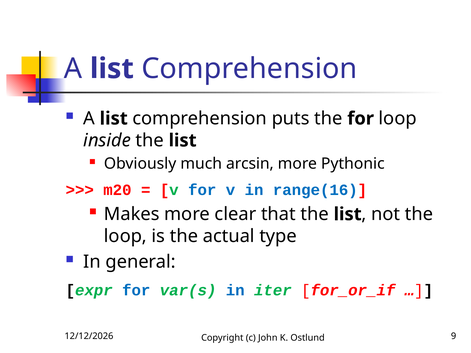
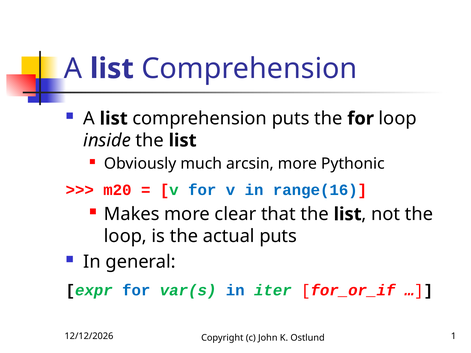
actual type: type -> puts (278, 236)
9: 9 -> 1 (454, 336)
